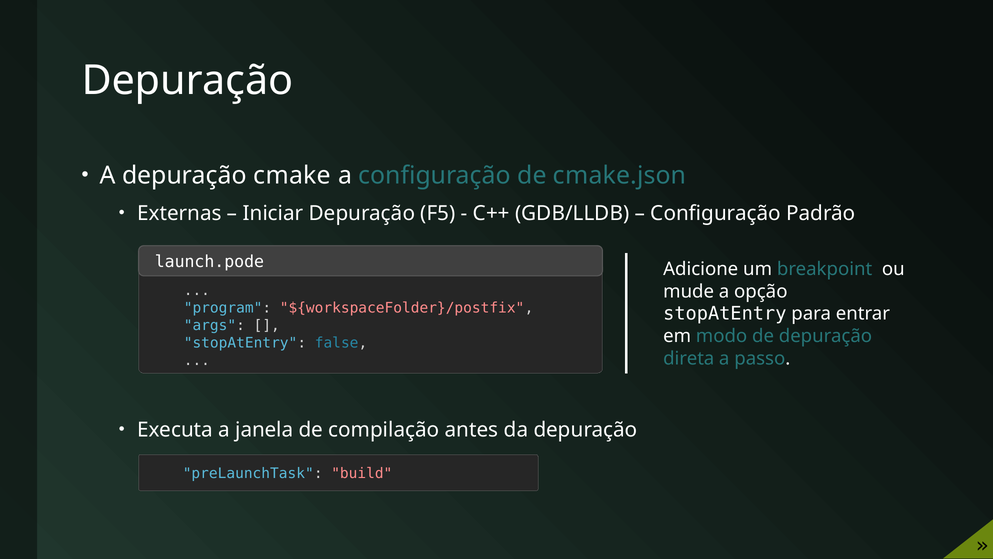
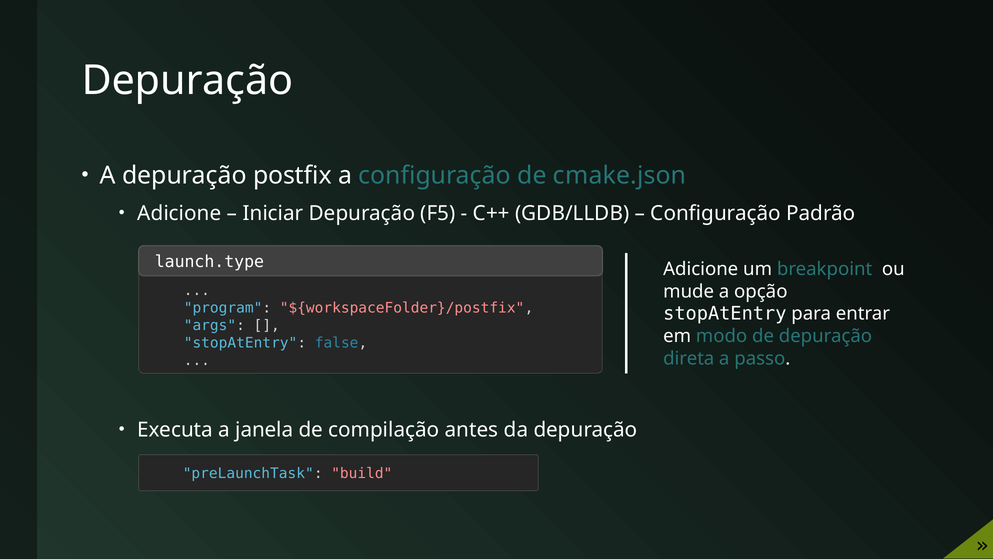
cmake: cmake -> postfix (292, 175)
Externas: Externas -> Adicione (179, 214)
launch.pode: launch.pode -> launch.type (209, 262)
